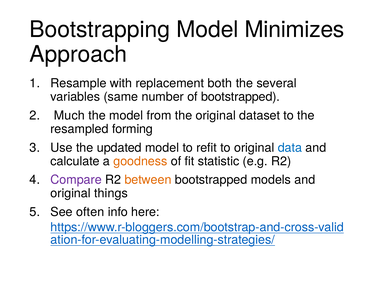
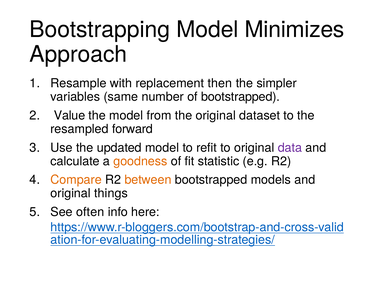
both: both -> then (220, 83)
several: several -> simpler (277, 83)
Much: Much -> Value (70, 115)
forming: forming -> forward (132, 129)
data colour: blue -> purple (290, 147)
Compare colour: purple -> orange (76, 180)
